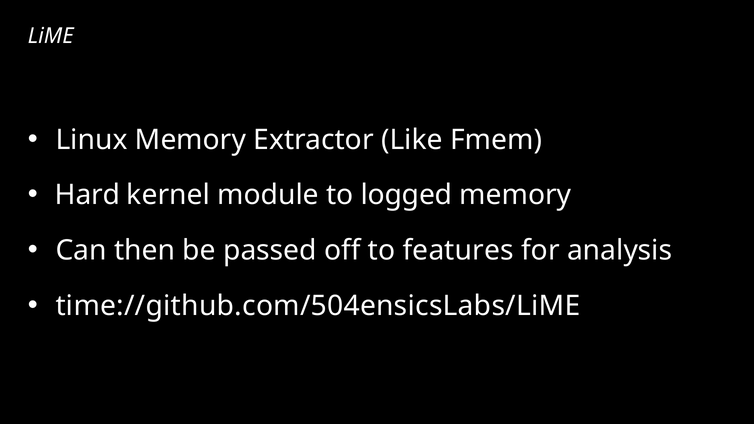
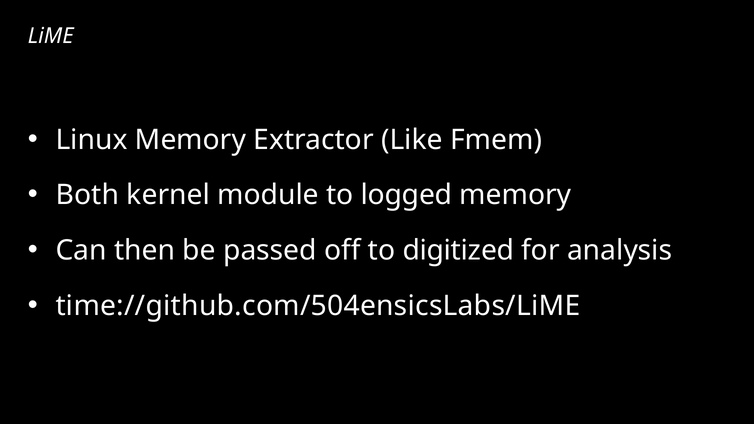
Hard: Hard -> Both (87, 195)
features: features -> digitized (458, 251)
